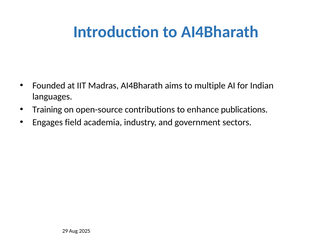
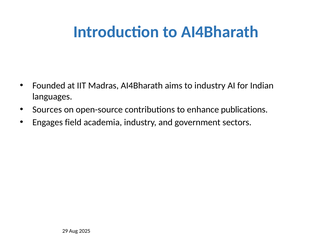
to multiple: multiple -> industry (210, 85)
Training: Training -> Sources (47, 109)
